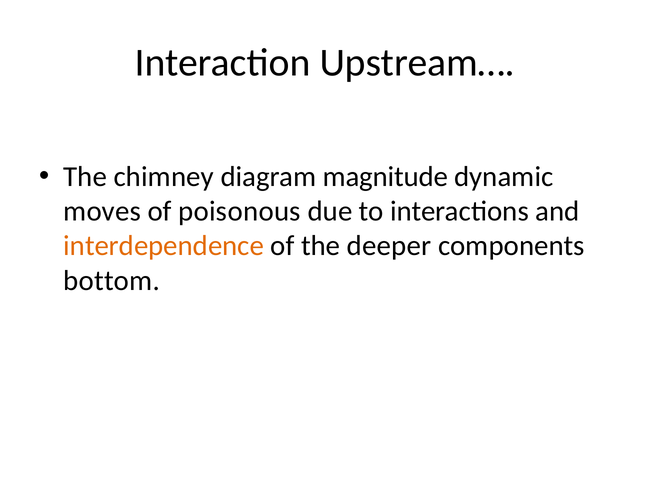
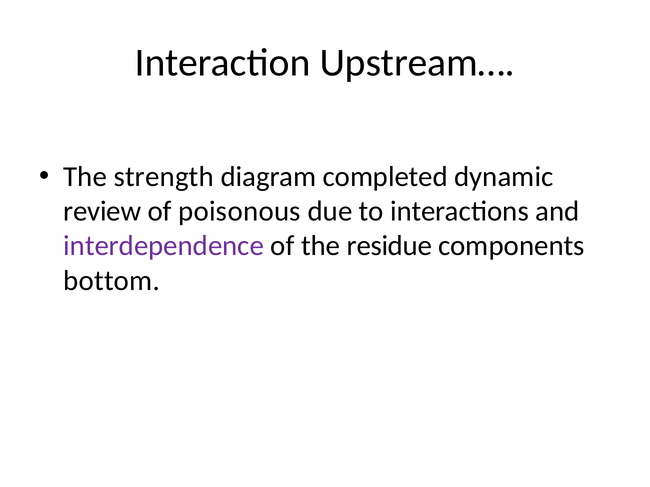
chimney: chimney -> strength (164, 177)
magnitude: magnitude -> completed (385, 177)
moves: moves -> review (102, 211)
interdependence colour: orange -> purple (164, 246)
deeper: deeper -> residue (389, 246)
